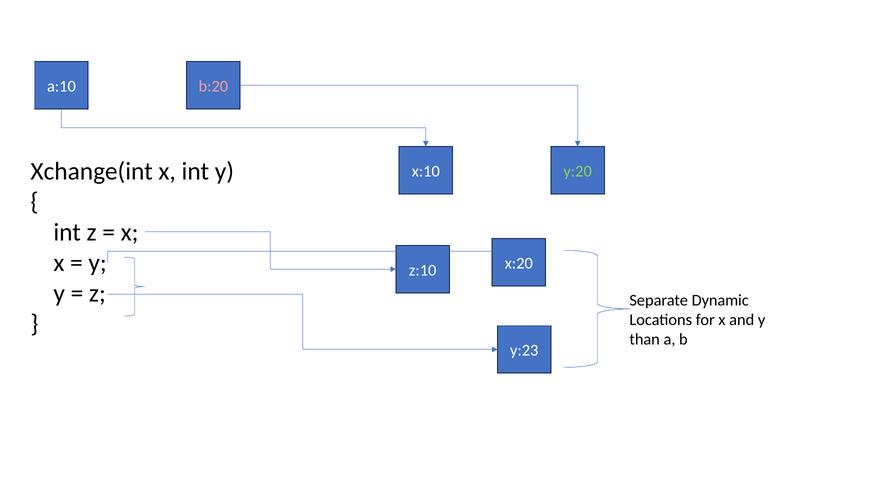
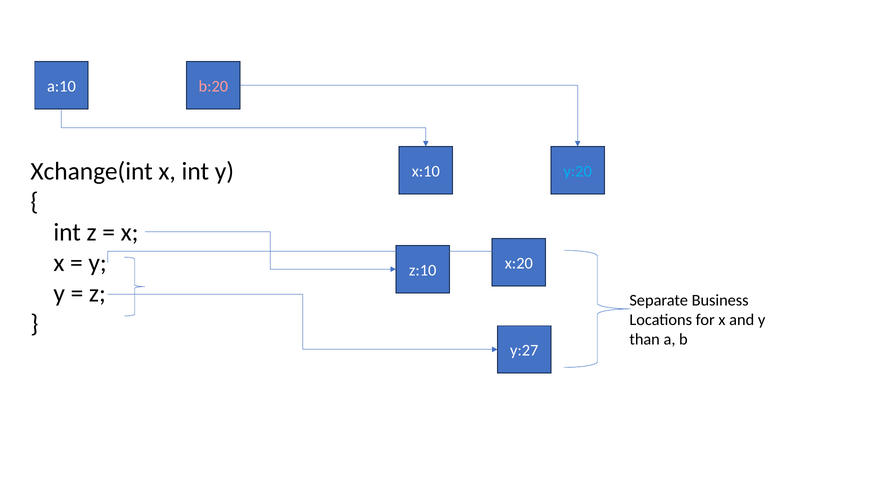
y:20 colour: light green -> light blue (578, 171)
Dynamic: Dynamic -> Business (720, 300)
y:23: y:23 -> y:27 (524, 351)
